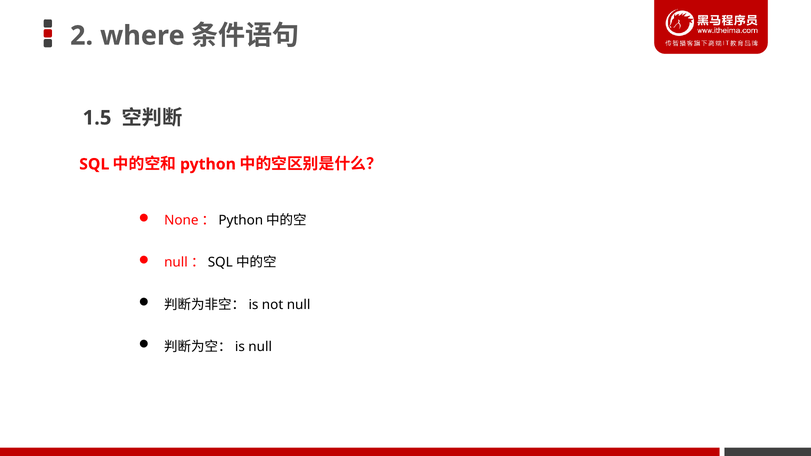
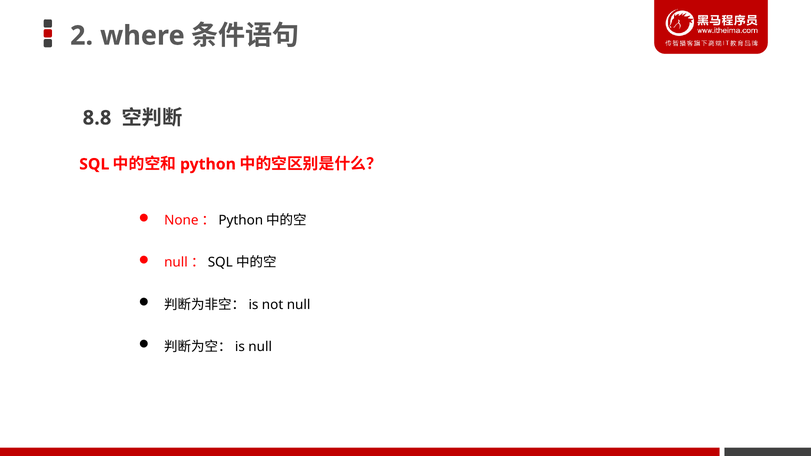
1.5: 1.5 -> 8.8 (97, 118)
